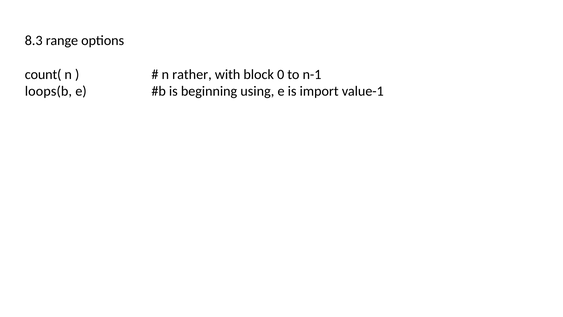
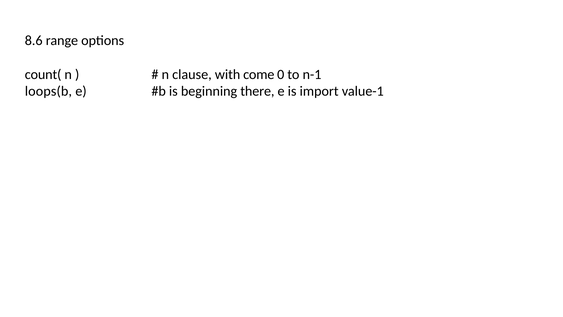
8.3: 8.3 -> 8.6 (34, 41)
rather: rather -> clause (192, 74)
block: block -> come (259, 74)
using: using -> there (257, 91)
